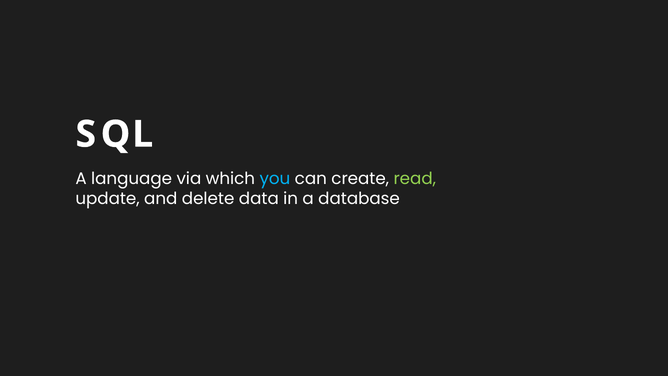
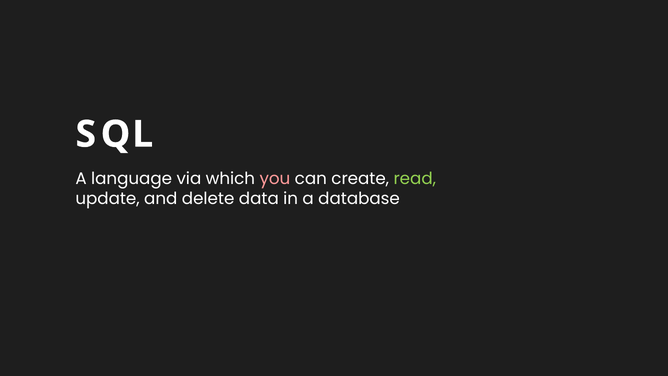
you colour: light blue -> pink (275, 179)
